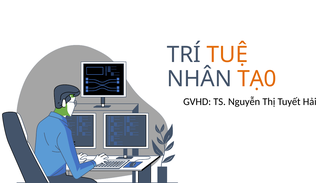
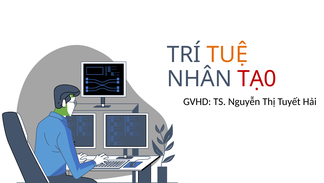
TẠ0 colour: orange -> red (257, 79)
